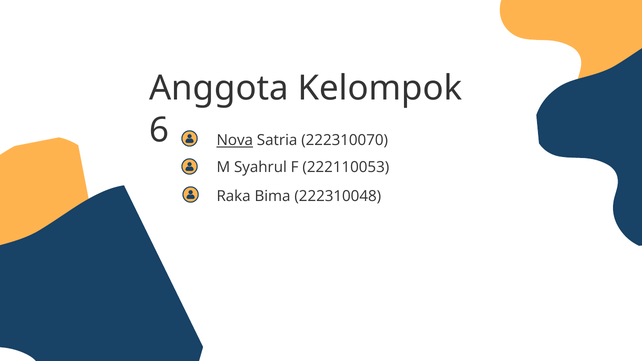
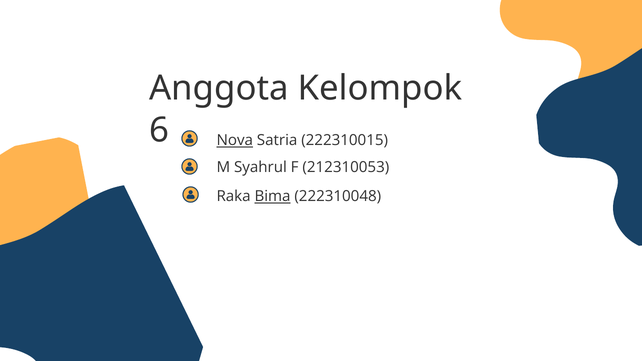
222310070: 222310070 -> 222310015 (345, 140)
222110053: 222110053 -> 212310053 (346, 168)
Bima underline: none -> present (273, 196)
